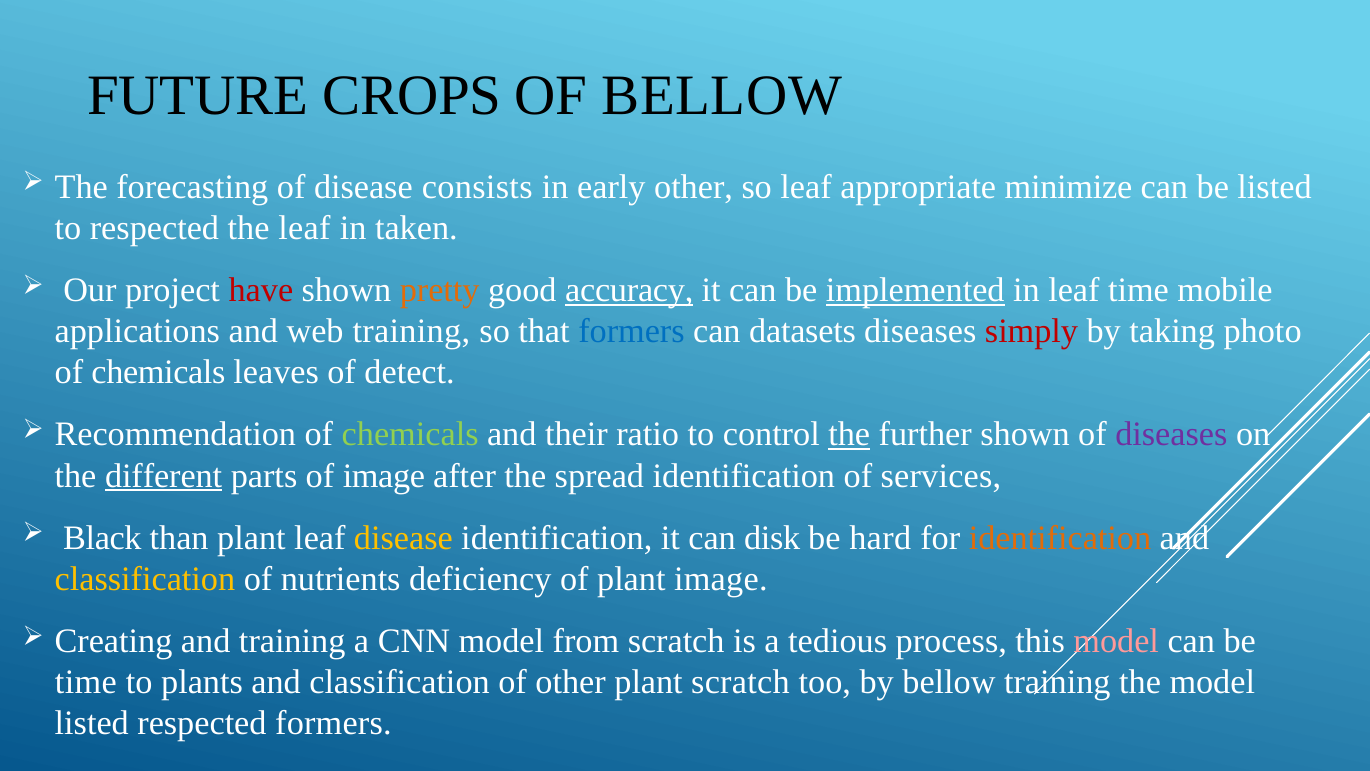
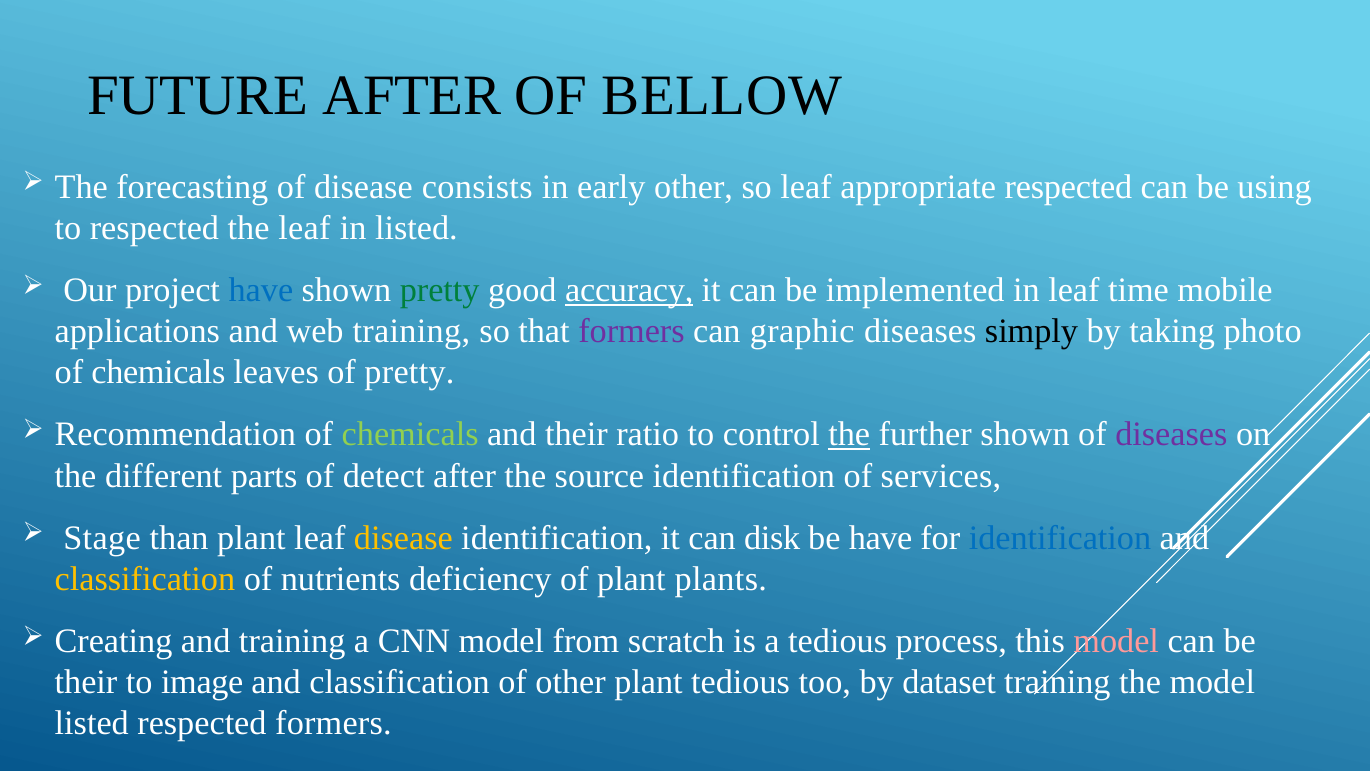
FUTURE CROPS: CROPS -> AFTER (412, 96)
appropriate minimize: minimize -> respected (1068, 187)
be listed: listed -> using (1275, 187)
in taken: taken -> listed (416, 228)
have colour: red -> blue (261, 290)
pretty colour: orange -> green (440, 290)
implemented underline: present -> none (915, 290)
formers colour: blue -> purple (631, 331)
datasets: datasets -> graphic (802, 331)
simply colour: red -> black (1032, 331)
of detect: detect -> pretty (409, 372)
different underline: present -> none (164, 475)
of image: image -> detect (384, 475)
spread: spread -> source (599, 475)
Black: Black -> Stage (102, 538)
be hard: hard -> have (881, 538)
identification colour: orange -> blue (1060, 538)
plant image: image -> plants (721, 579)
time: time -> their (86, 682)
plants: plants -> image (202, 682)
plant scratch: scratch -> tedious (741, 682)
by bellow: bellow -> dataset (949, 682)
